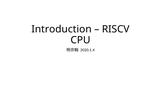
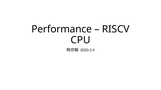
Introduction: Introduction -> Performance (62, 29)
